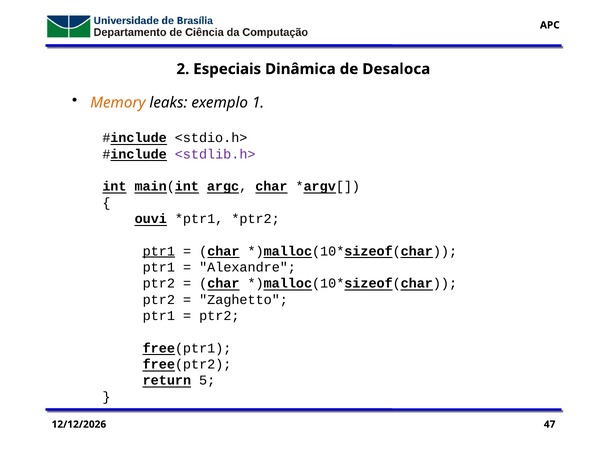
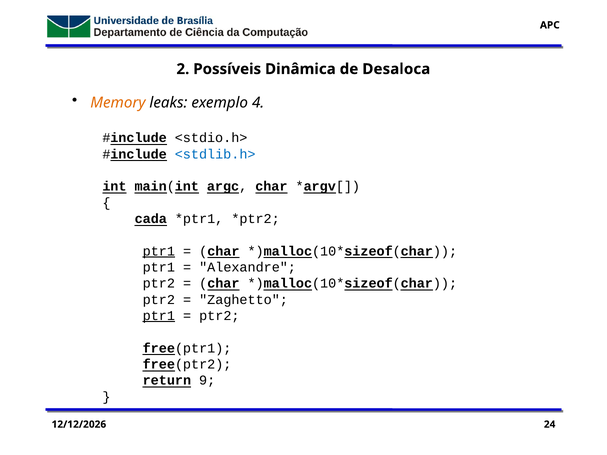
Especiais: Especiais -> Possíveis (227, 69)
1: 1 -> 4 (258, 103)
<stdlib.h> colour: purple -> blue (215, 154)
ouvi: ouvi -> cada (151, 219)
ptr1 underline: none -> present (159, 316)
5: 5 -> 9 (207, 381)
47: 47 -> 24 (550, 425)
